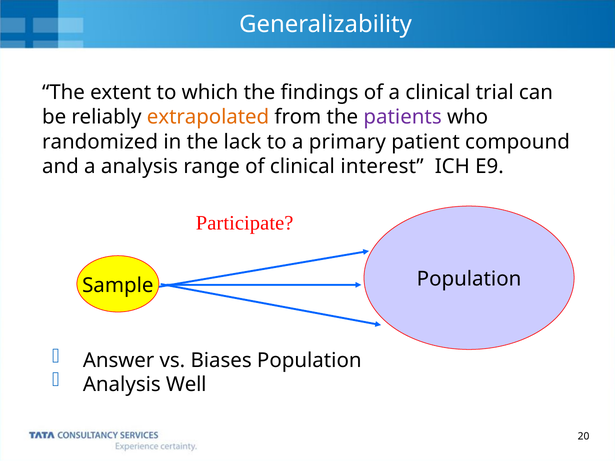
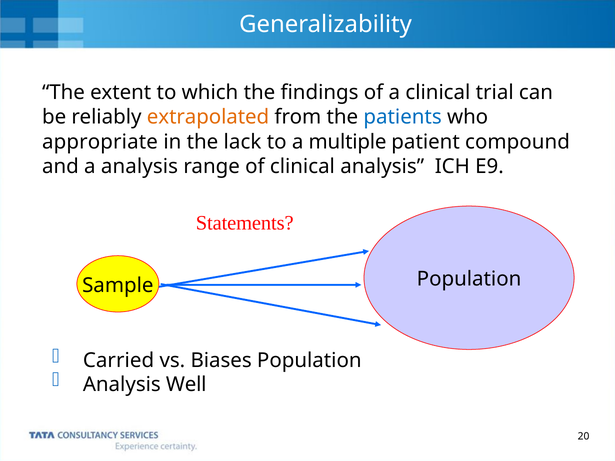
patients colour: purple -> blue (403, 117)
randomized: randomized -> appropriate (100, 142)
primary: primary -> multiple (348, 142)
clinical interest: interest -> analysis (382, 166)
Participate: Participate -> Statements (245, 223)
Answer: Answer -> Carried (119, 361)
